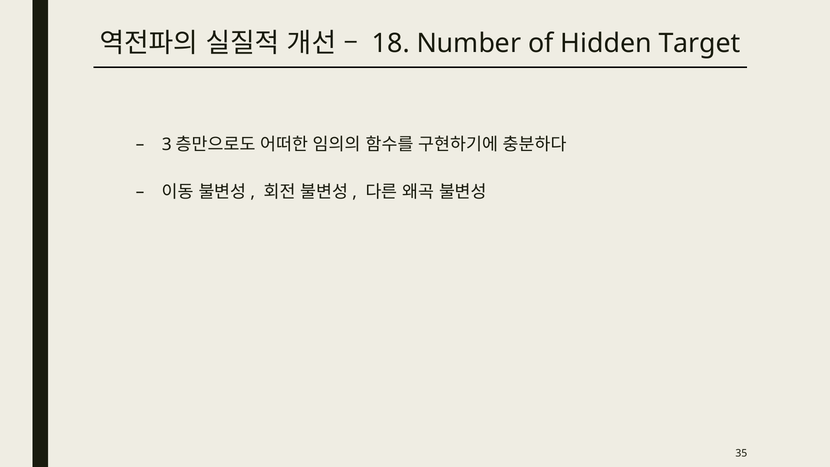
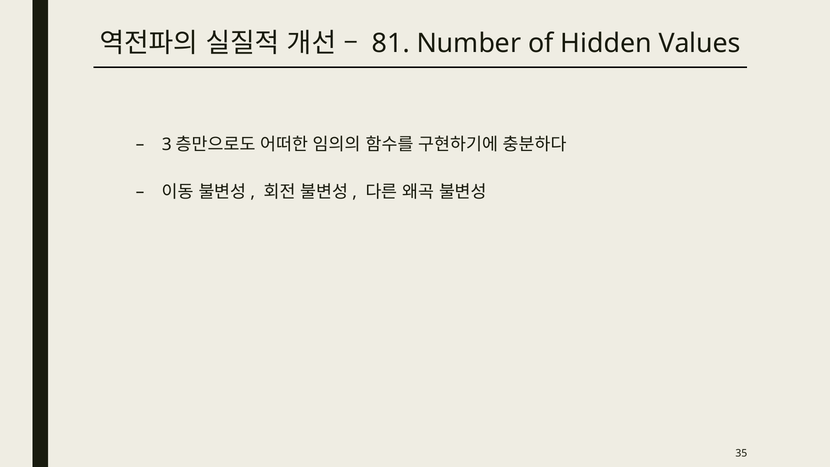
18: 18 -> 81 (391, 43)
Target: Target -> Values (700, 43)
